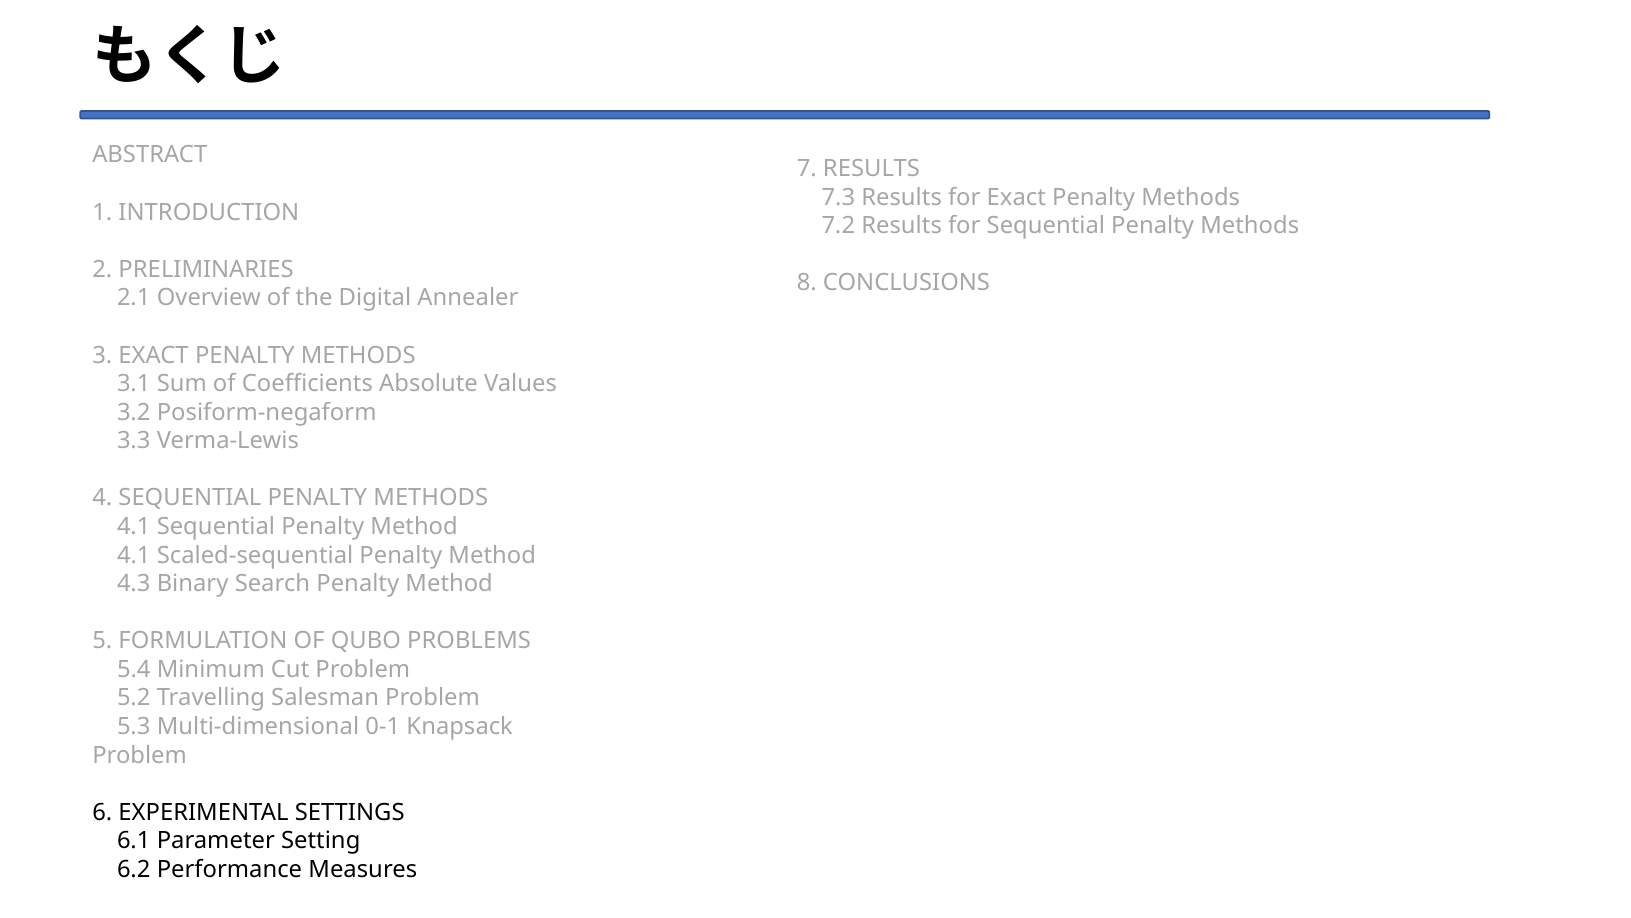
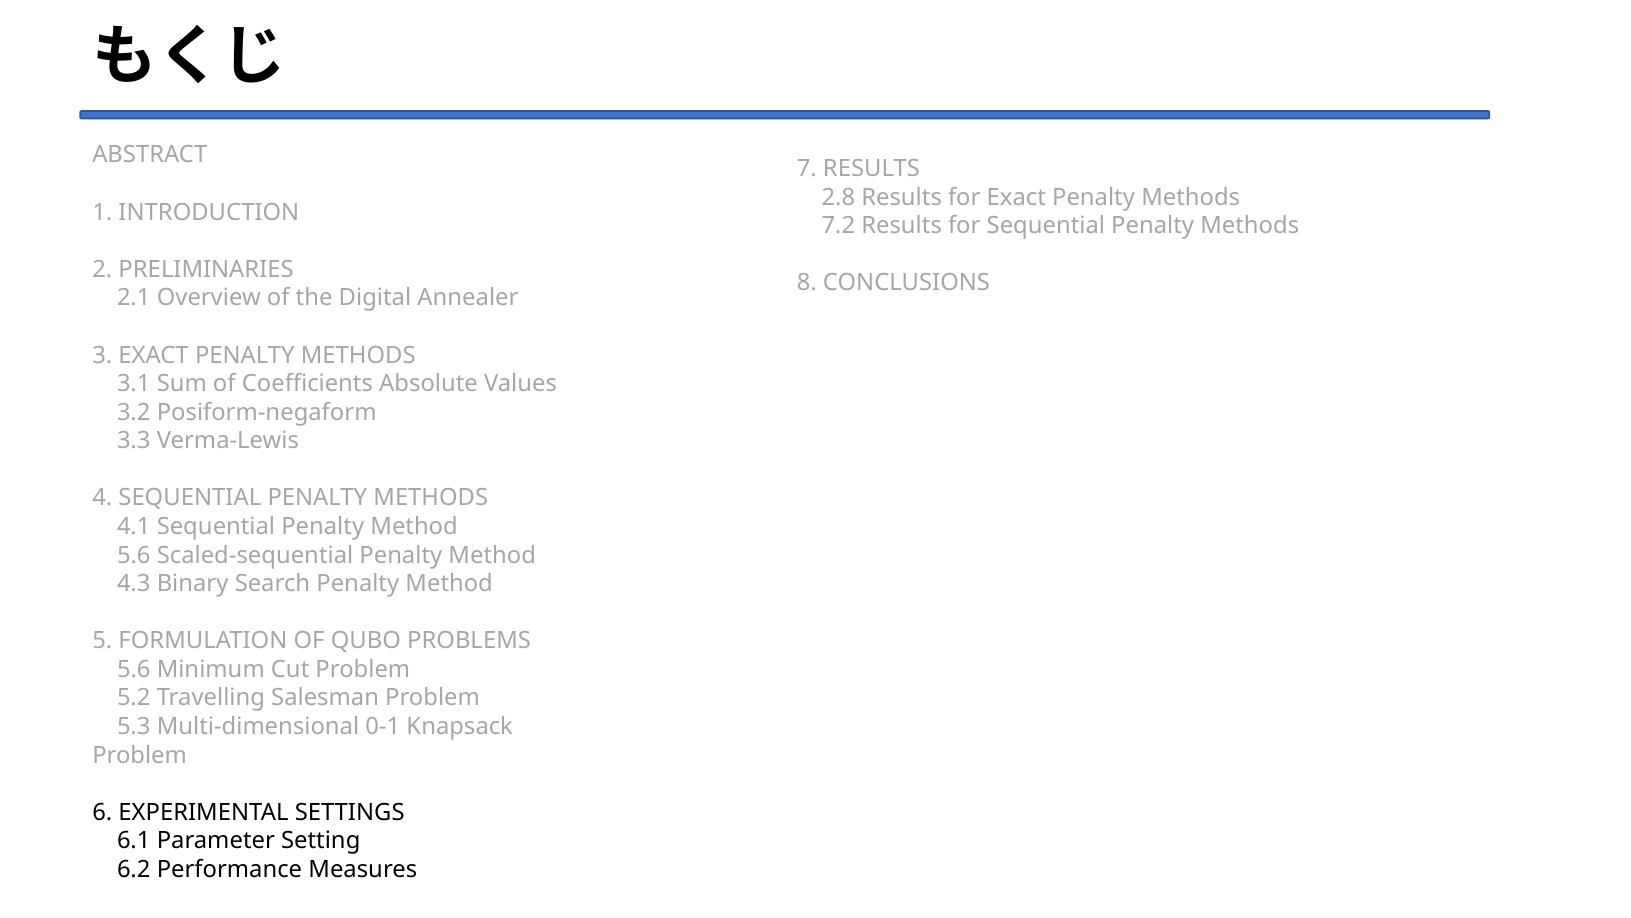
7.3: 7.3 -> 2.8 (838, 197)
4.1: 4.1 -> 5.6 (134, 555)
5.4: 5.4 -> 5.6 (134, 669)
